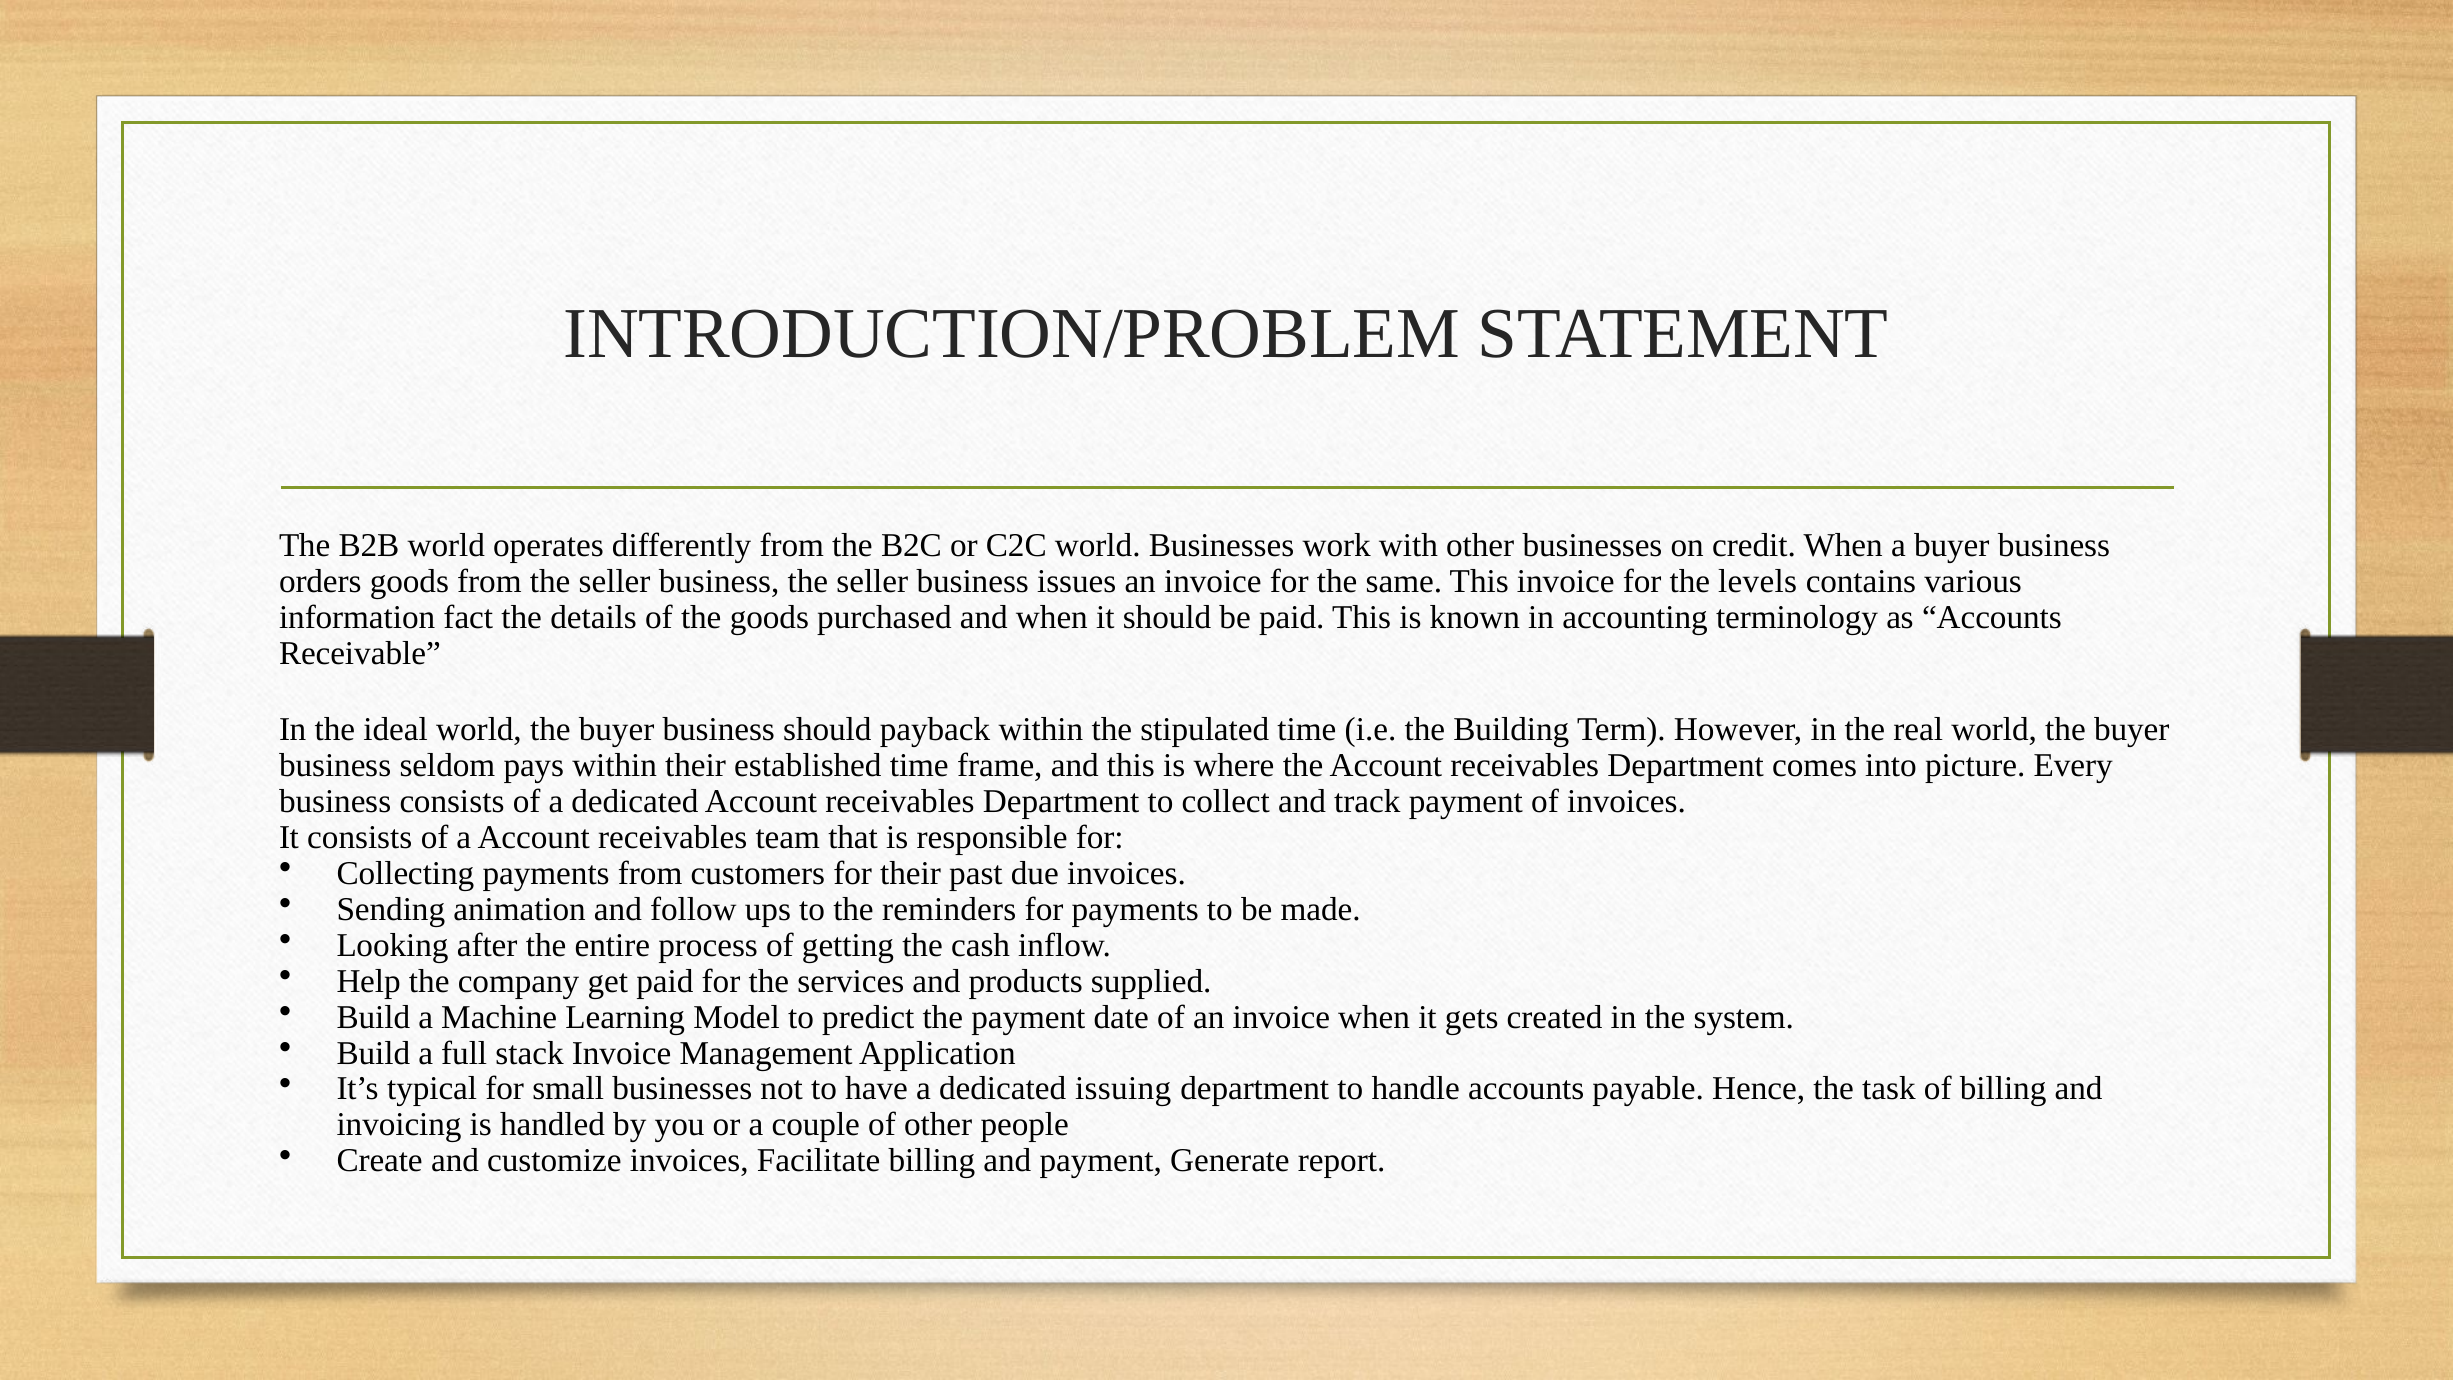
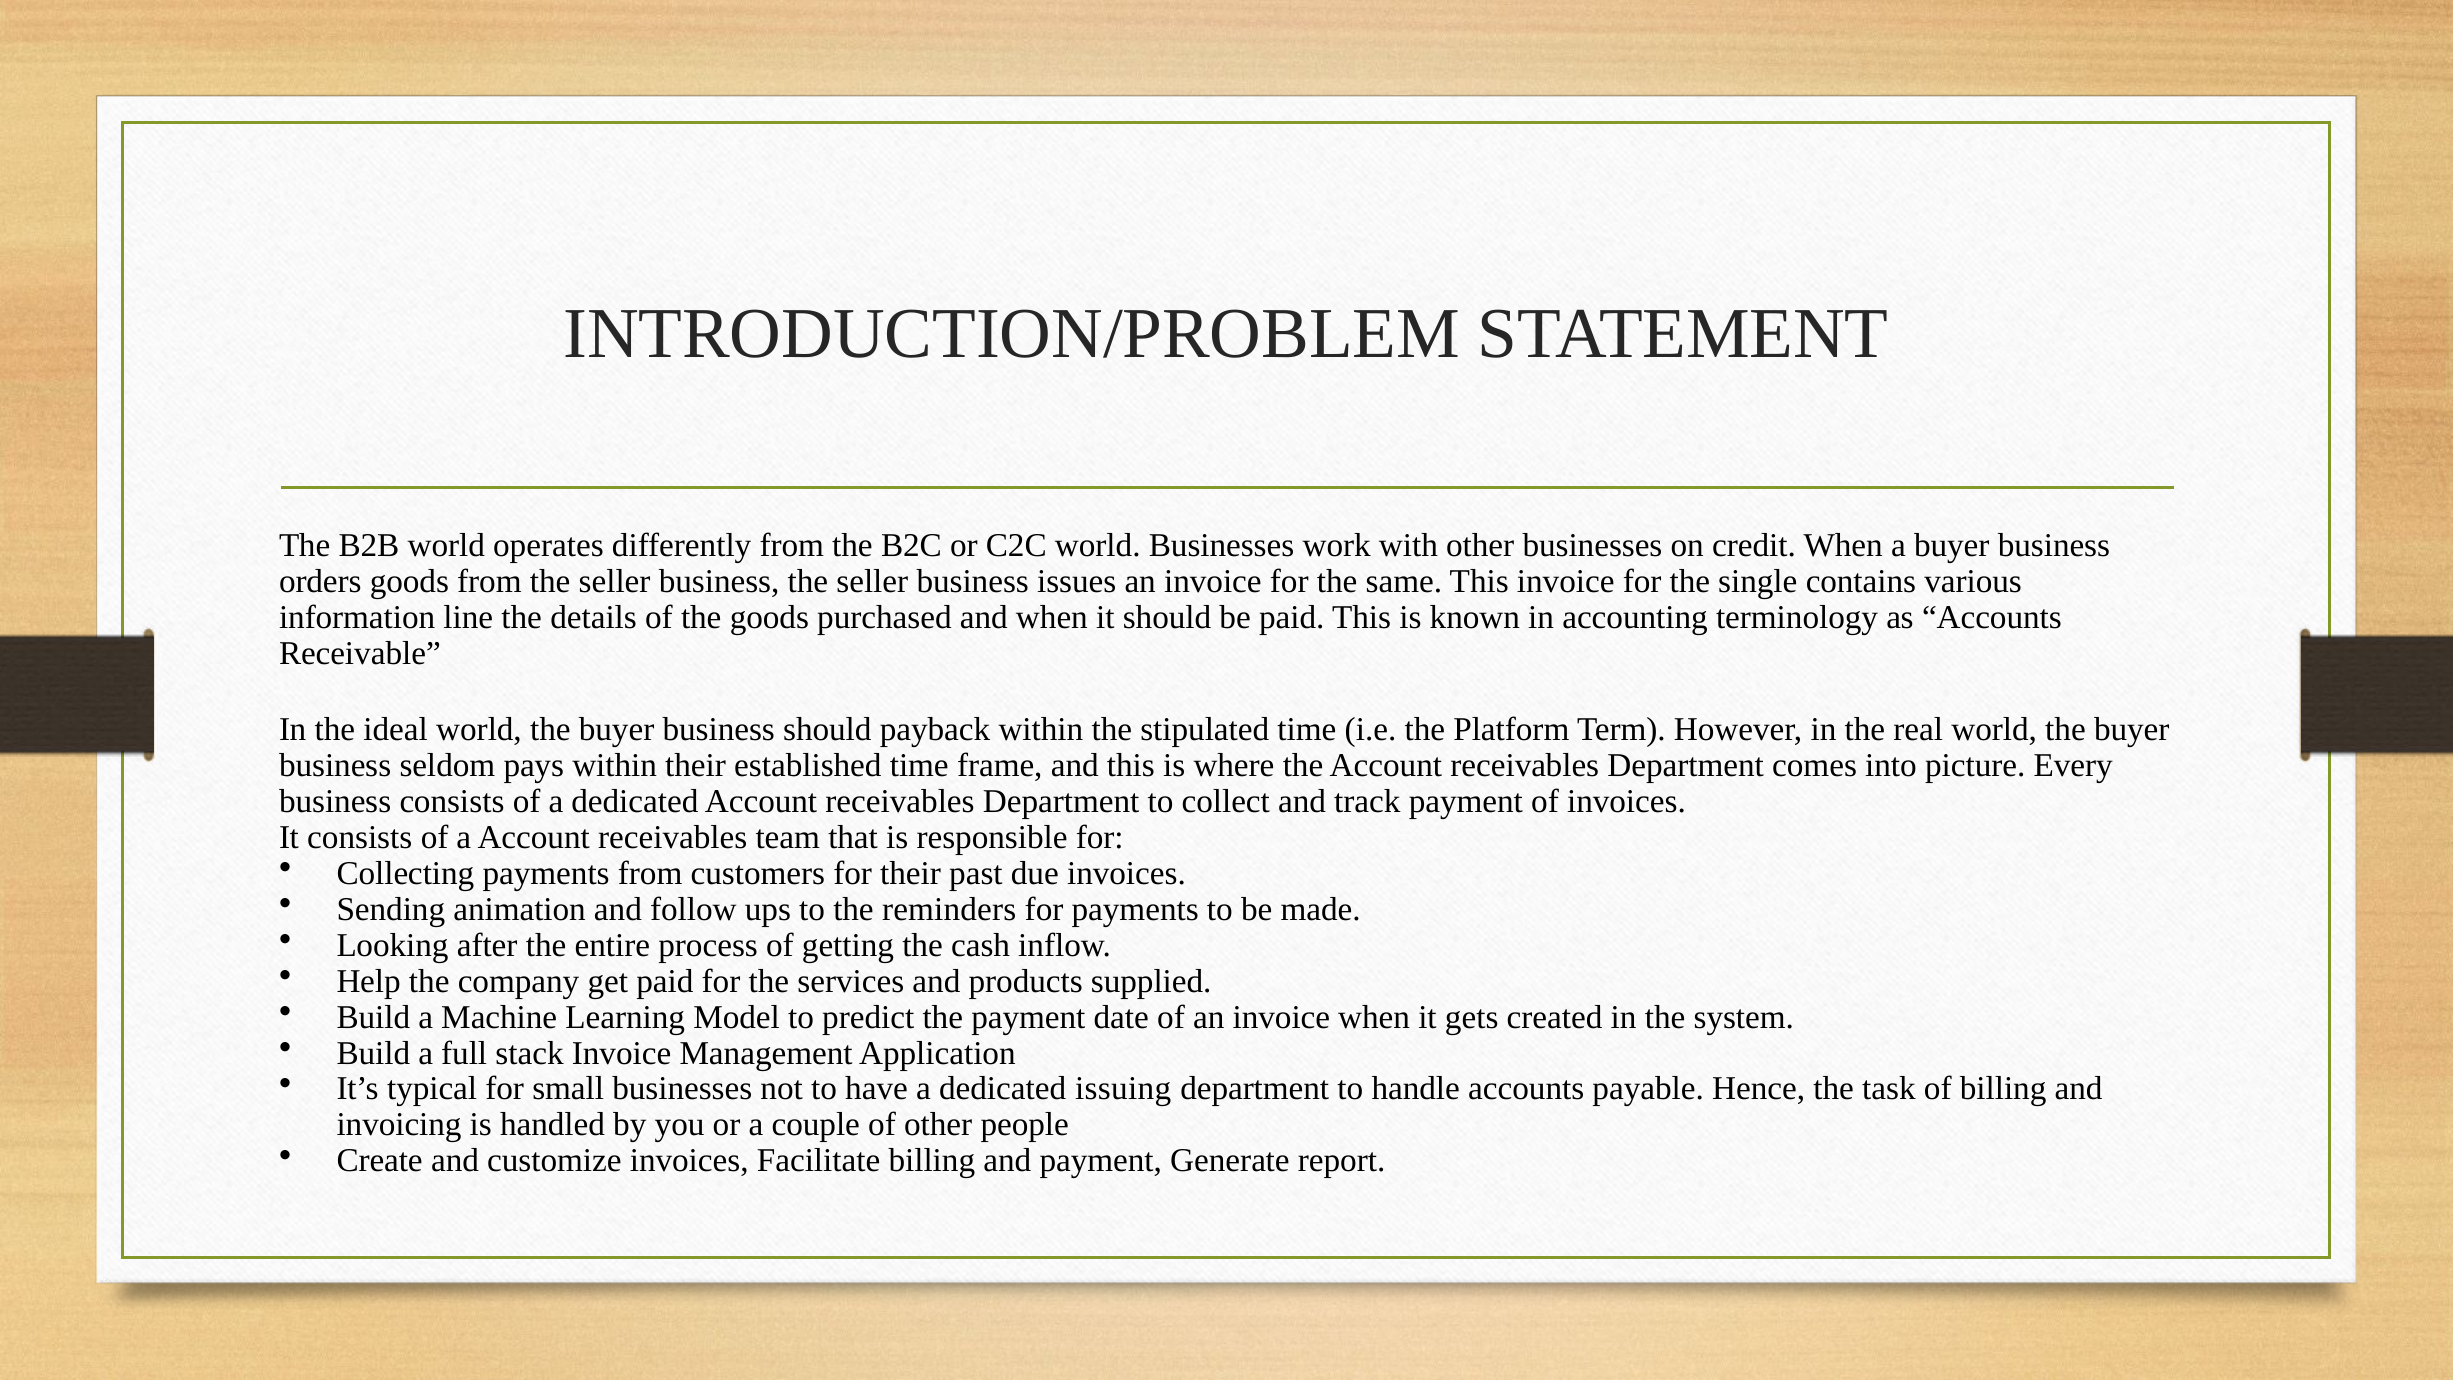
levels: levels -> single (1758, 582)
fact: fact -> line (468, 618)
Building: Building -> Platform (1511, 730)
